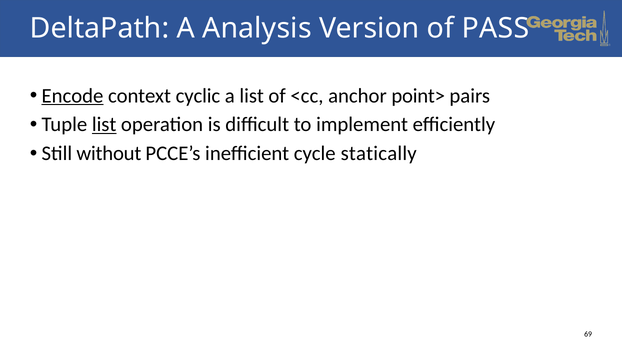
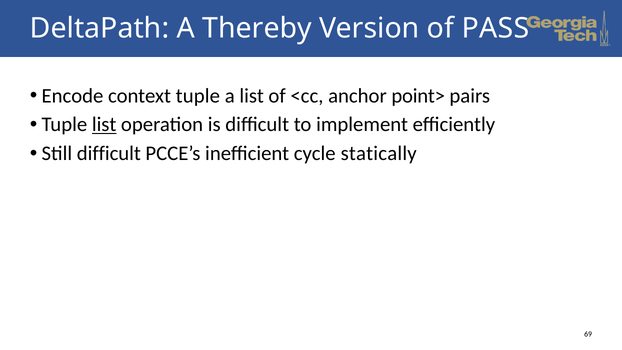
Analysis: Analysis -> Thereby (257, 28)
Encode underline: present -> none (72, 96)
context cyclic: cyclic -> tuple (198, 96)
Still without: without -> difficult (109, 153)
